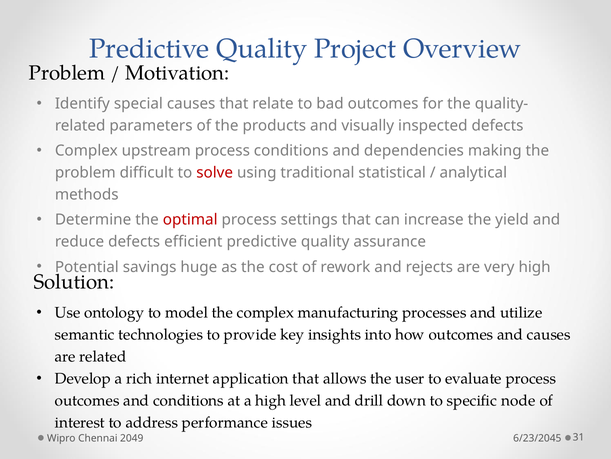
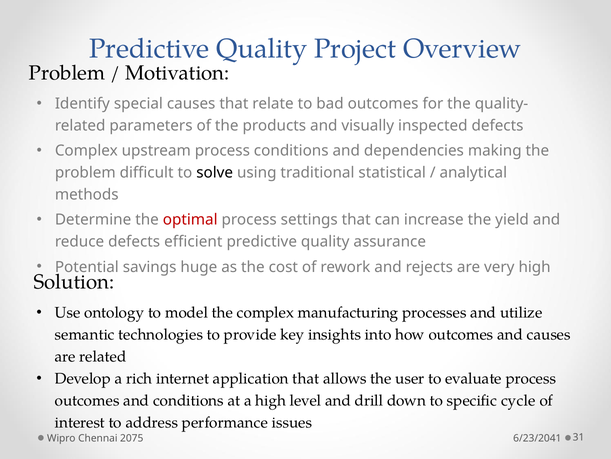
solve colour: red -> black (215, 173)
node: node -> cycle (518, 400)
2049: 2049 -> 2075 (132, 438)
6/23/2045: 6/23/2045 -> 6/23/2041 (537, 438)
